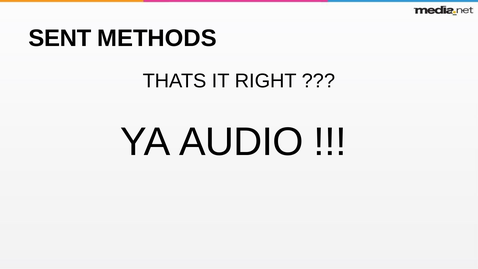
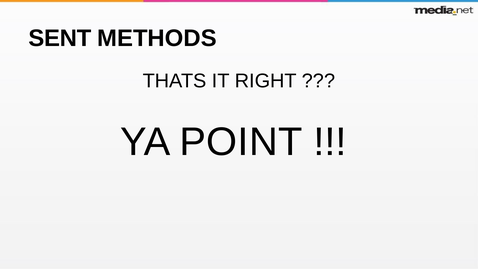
AUDIO: AUDIO -> POINT (241, 142)
